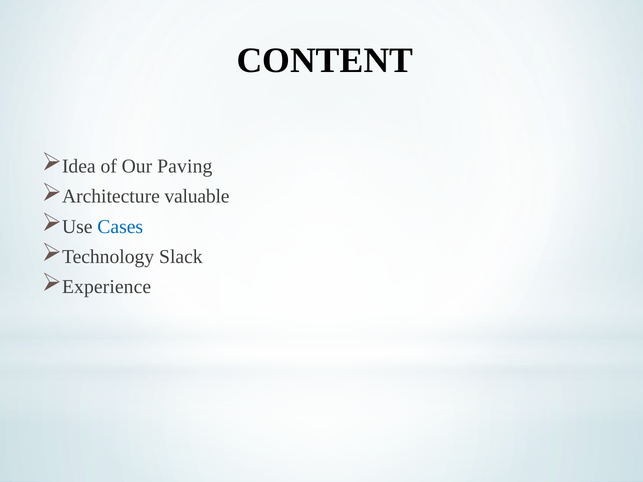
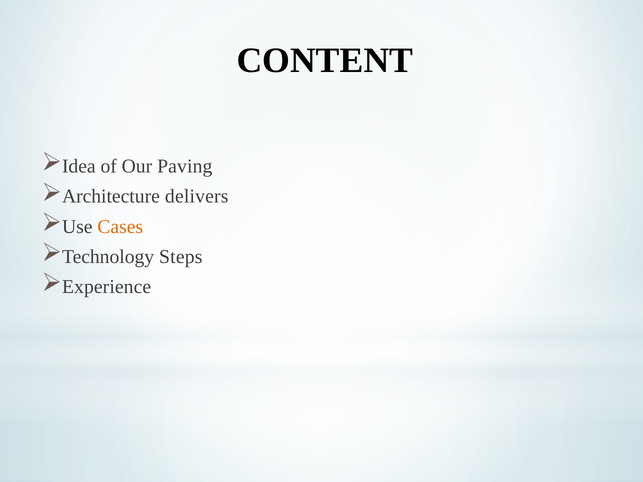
valuable: valuable -> delivers (197, 196)
Cases colour: blue -> orange (120, 227)
Slack: Slack -> Steps (181, 257)
